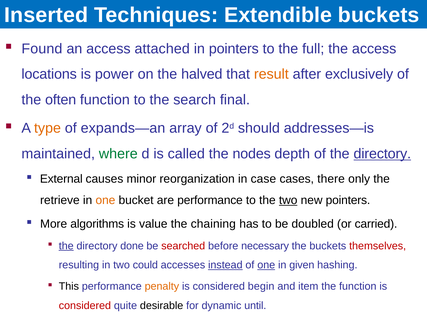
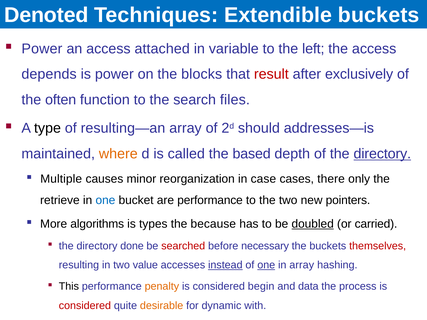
Inserted: Inserted -> Denoted (46, 15)
Found: Found -> Power (42, 49)
in pointers: pointers -> variable (234, 49)
full: full -> left (313, 49)
locations: locations -> depends (49, 74)
halved: halved -> blocks (202, 74)
result colour: orange -> red (271, 74)
final: final -> files (235, 100)
type colour: orange -> black (47, 128)
expands—an: expands—an -> resulting—an (123, 128)
where colour: green -> orange (118, 154)
nodes: nodes -> based (252, 154)
External: External -> Multiple (61, 179)
one colour: orange -> blue (105, 200)
two underline: present -> none (288, 200)
value: value -> types (153, 224)
chaining: chaining -> because (213, 224)
doubled underline: none -> present (313, 224)
the underline: present -> none (66, 246)
could: could -> value (145, 265)
in given: given -> array (302, 265)
item: item -> data (308, 287)
the function: function -> process (358, 287)
desirable colour: black -> orange (162, 306)
until: until -> with (255, 306)
